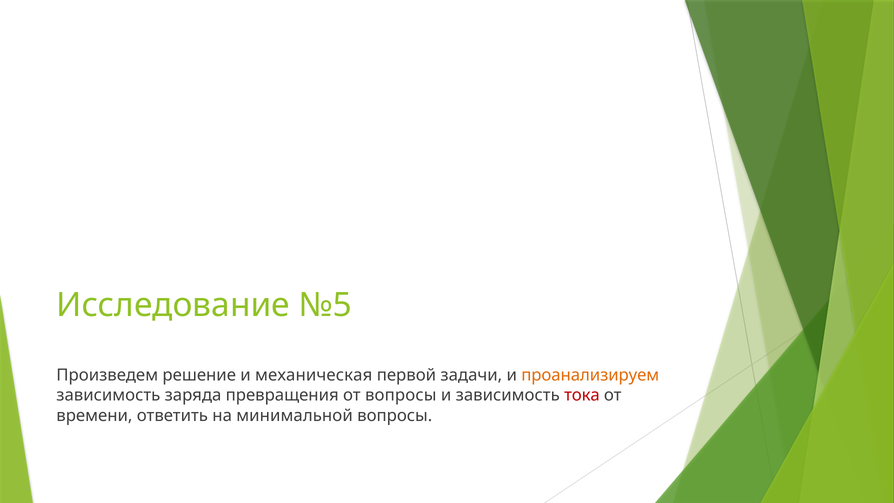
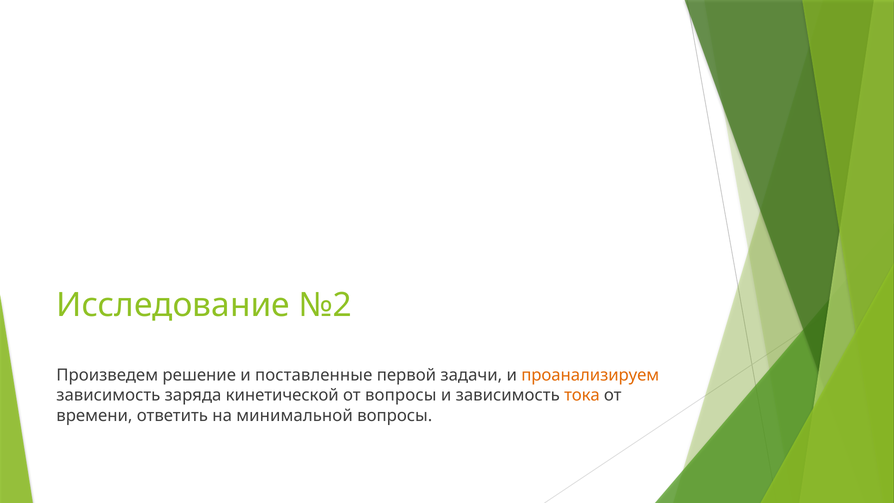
№5: №5 -> №2 (325, 305)
механическая: механическая -> поставленные (314, 375)
превращения: превращения -> кинетической (282, 395)
тока colour: red -> orange (582, 395)
